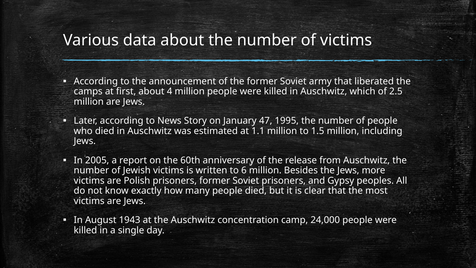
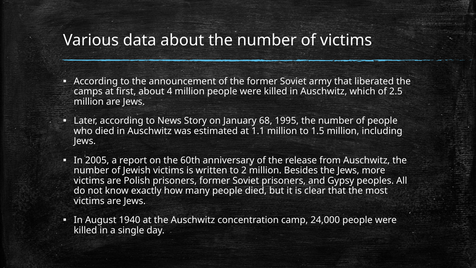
47: 47 -> 68 (266, 121)
6: 6 -> 2 (244, 170)
1943: 1943 -> 1940 (130, 220)
